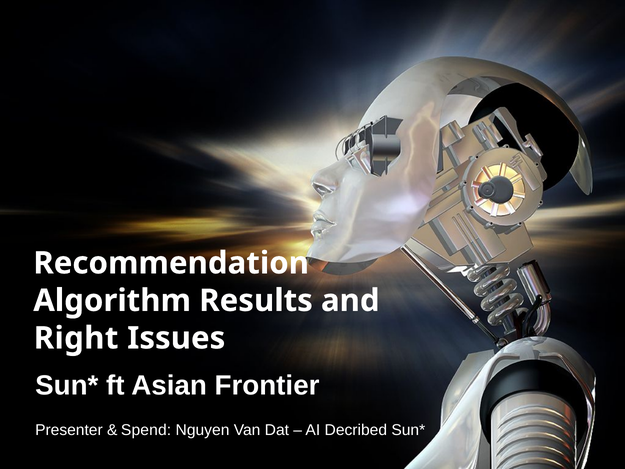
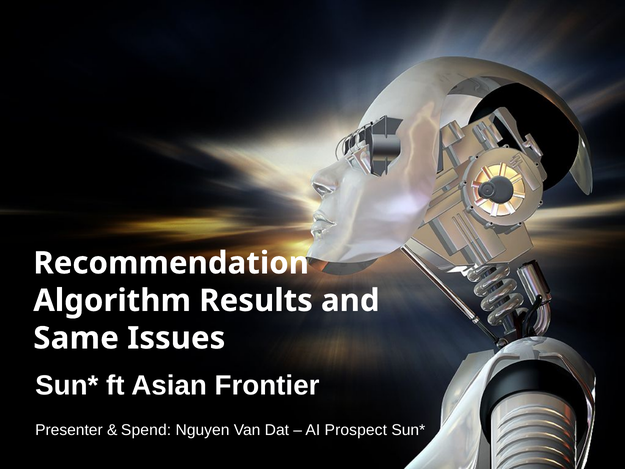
Right: Right -> Same (76, 338)
Decribed: Decribed -> Prospect (356, 430)
